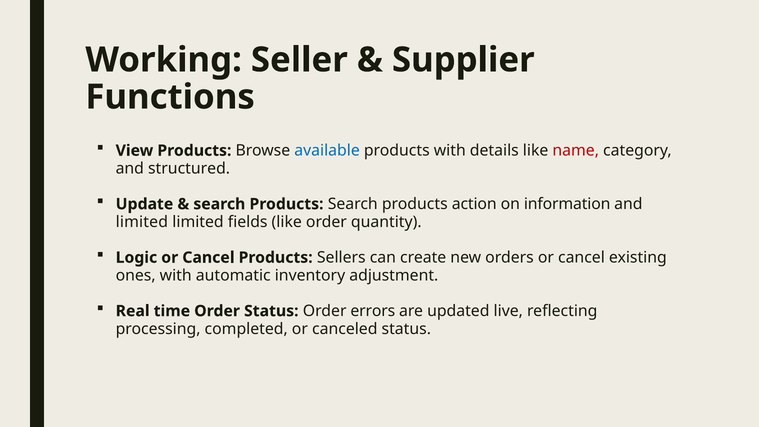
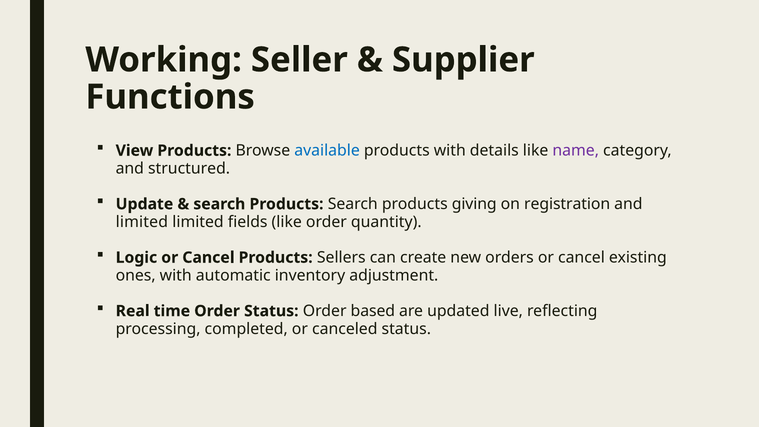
name colour: red -> purple (576, 151)
action: action -> giving (474, 204)
information: information -> registration (567, 204)
errors: errors -> based (373, 311)
